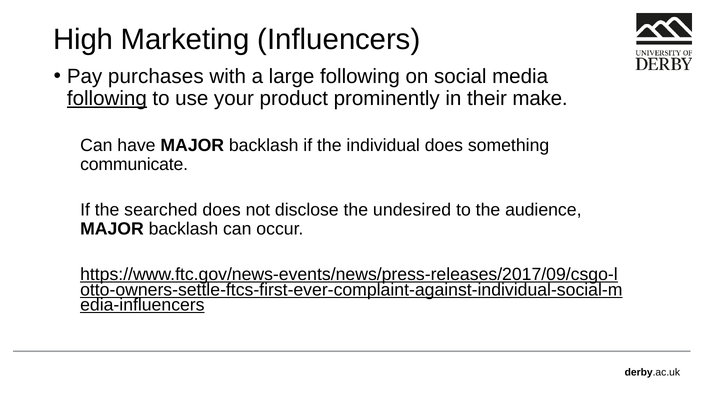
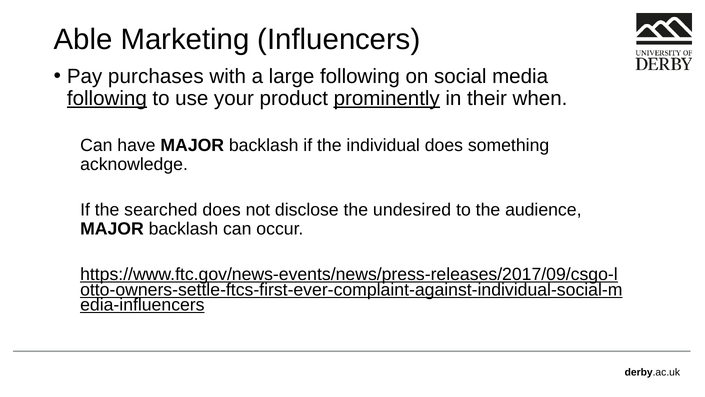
High: High -> Able (83, 39)
prominently underline: none -> present (387, 98)
make: make -> when (540, 98)
communicate: communicate -> acknowledge (134, 164)
